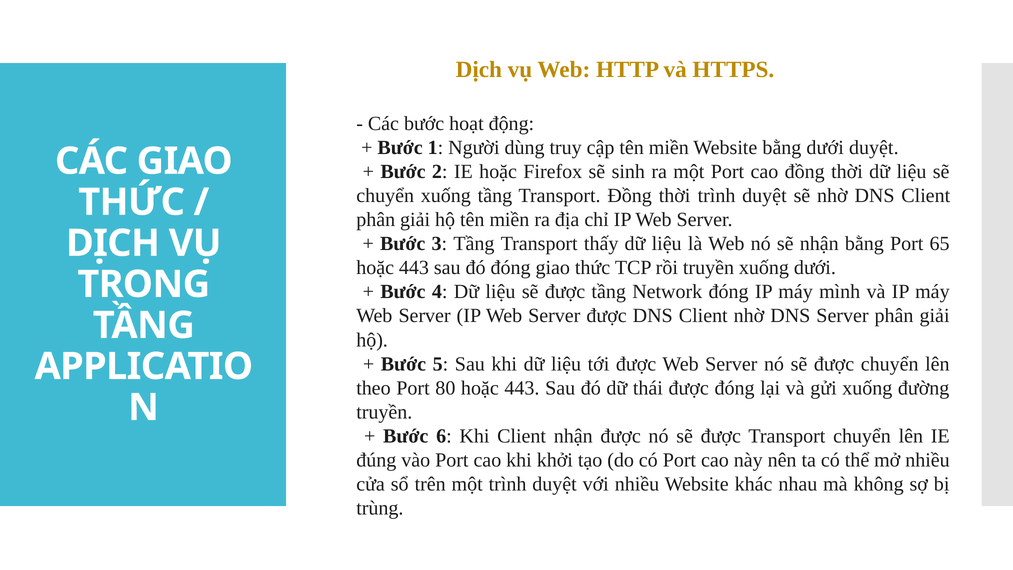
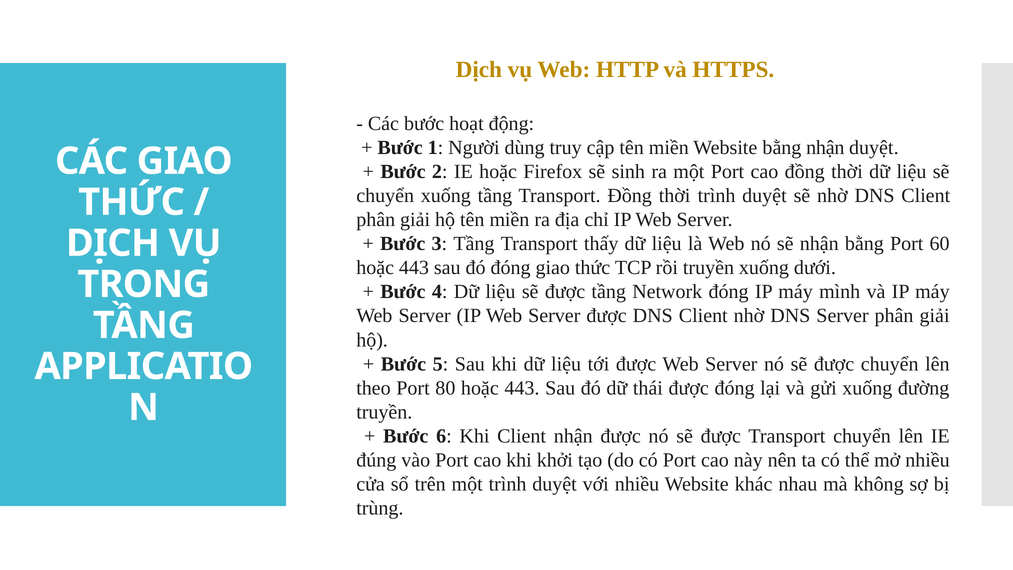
bằng dưới: dưới -> nhận (825, 147)
65: 65 -> 60 (940, 244)
